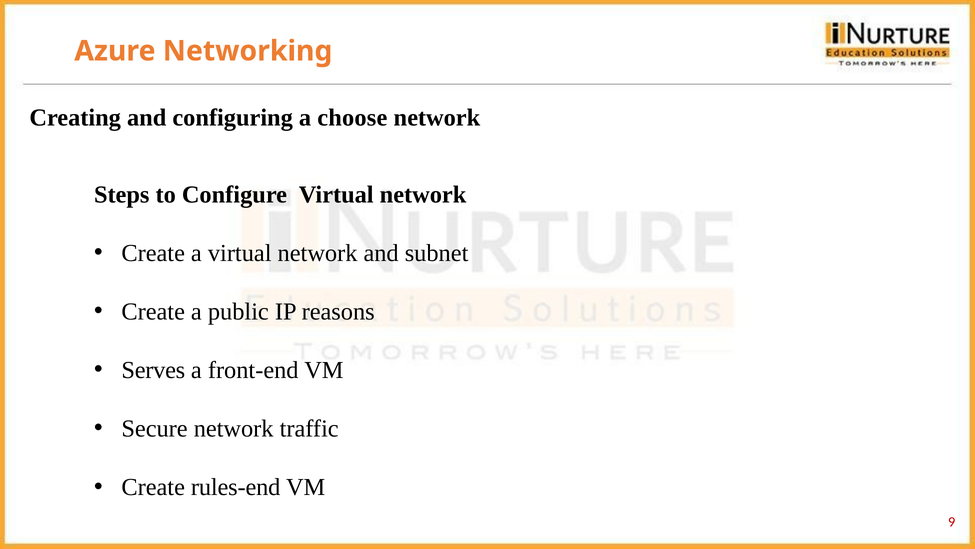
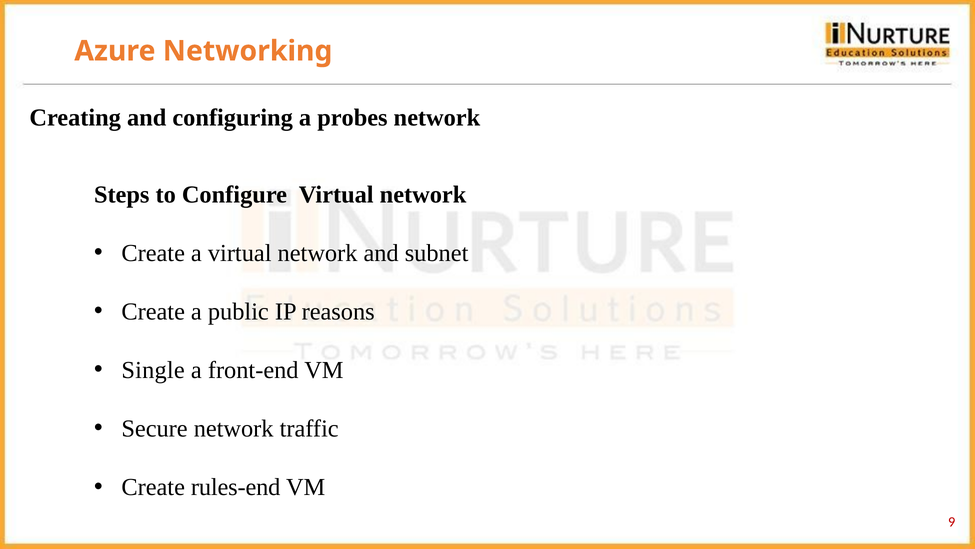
choose: choose -> probes (352, 117)
Serves: Serves -> Single (153, 370)
